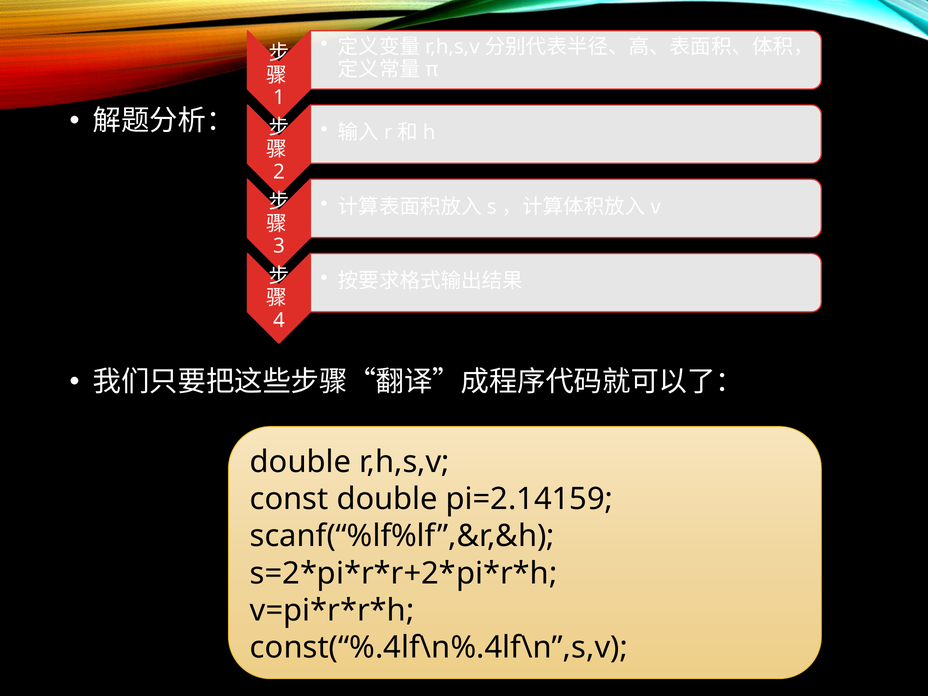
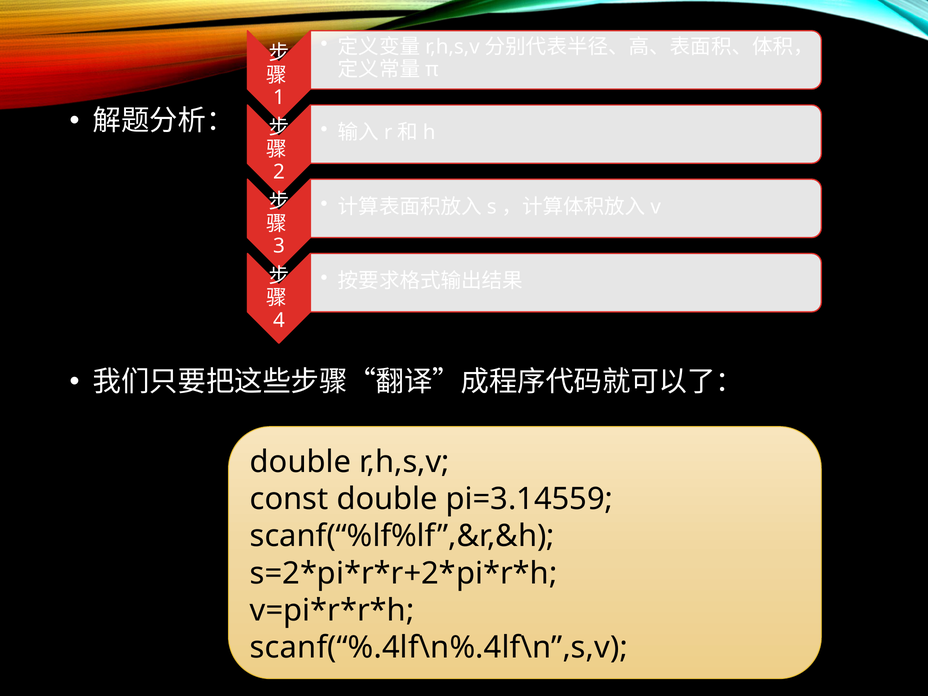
pi=2.14159: pi=2.14159 -> pi=3.14559 (529, 499)
const(“%.4lf\n%.4lf\n”,s,v: const(“%.4lf\n%.4lf\n”,s,v -> scanf(“%.4lf\n%.4lf\n”,s,v (439, 648)
